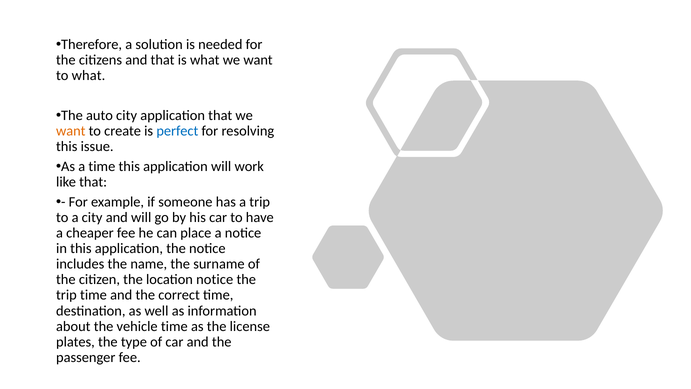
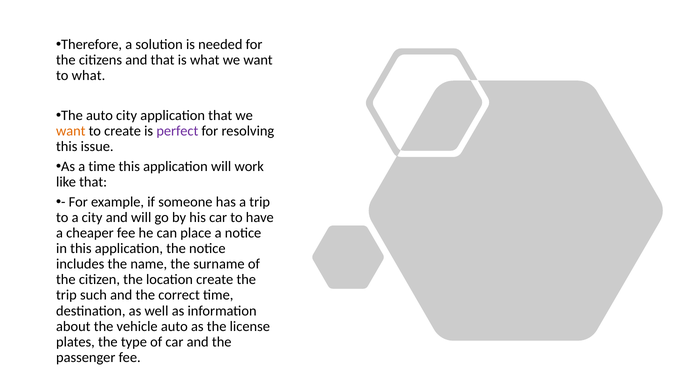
perfect colour: blue -> purple (177, 131)
location notice: notice -> create (215, 279)
trip time: time -> such (93, 295)
vehicle time: time -> auto (174, 326)
